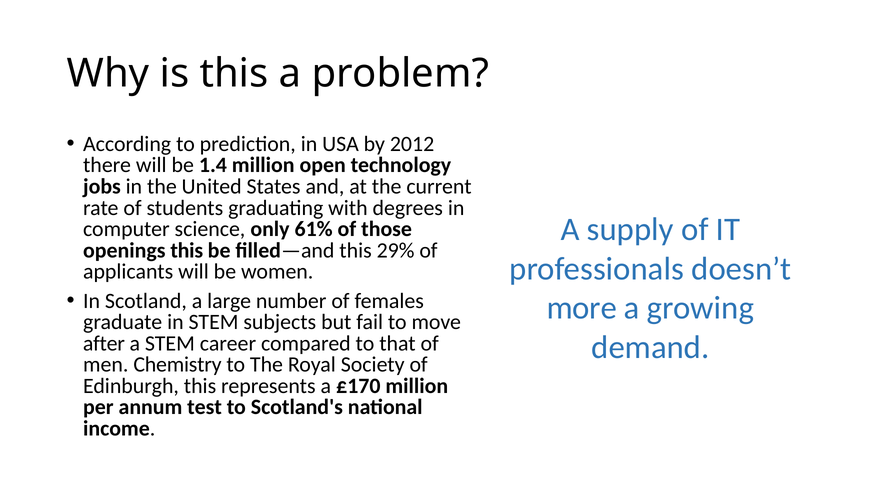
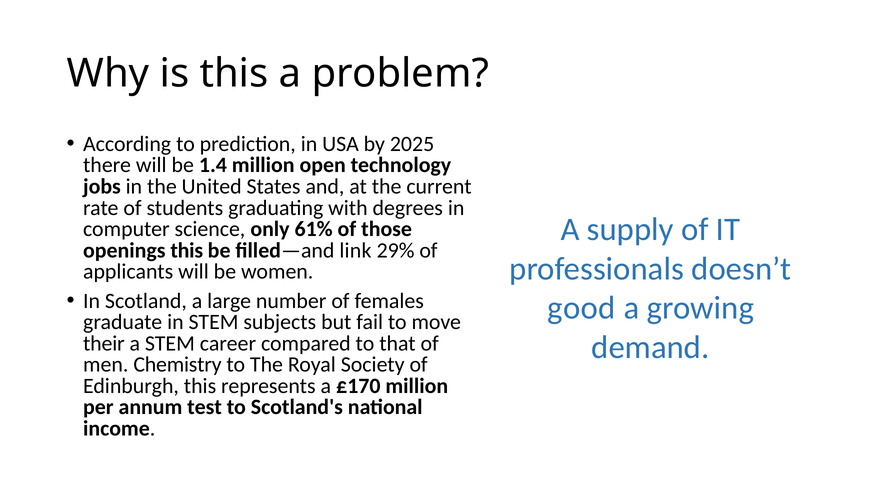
2012: 2012 -> 2025 (412, 144)
filled—and this: this -> link (355, 250)
more: more -> good (581, 308)
after: after -> their (104, 344)
